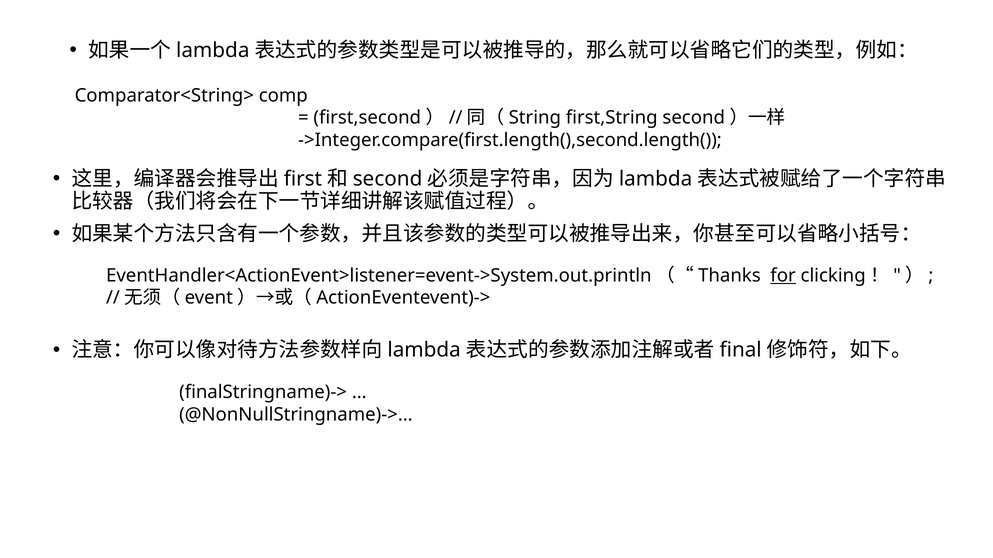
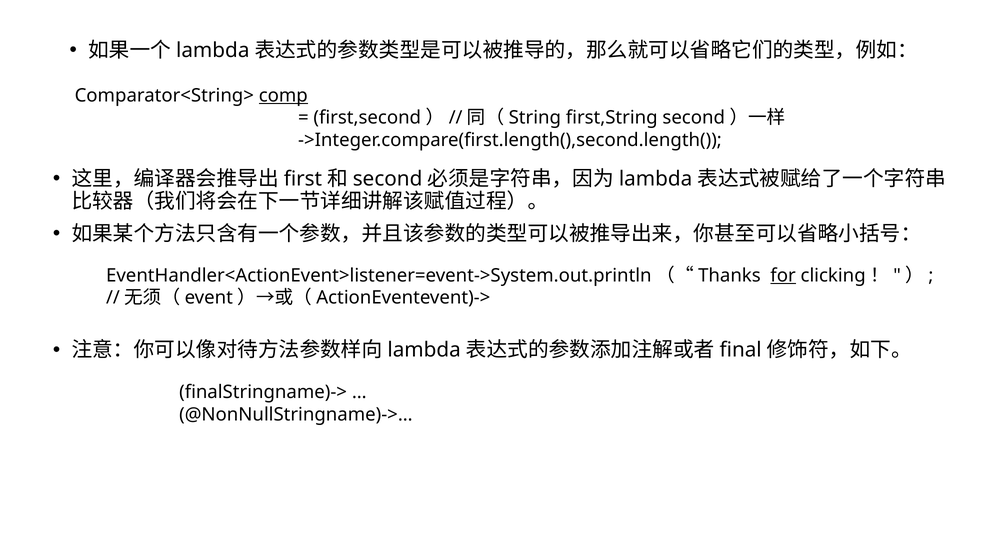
comp underline: none -> present (283, 96)
